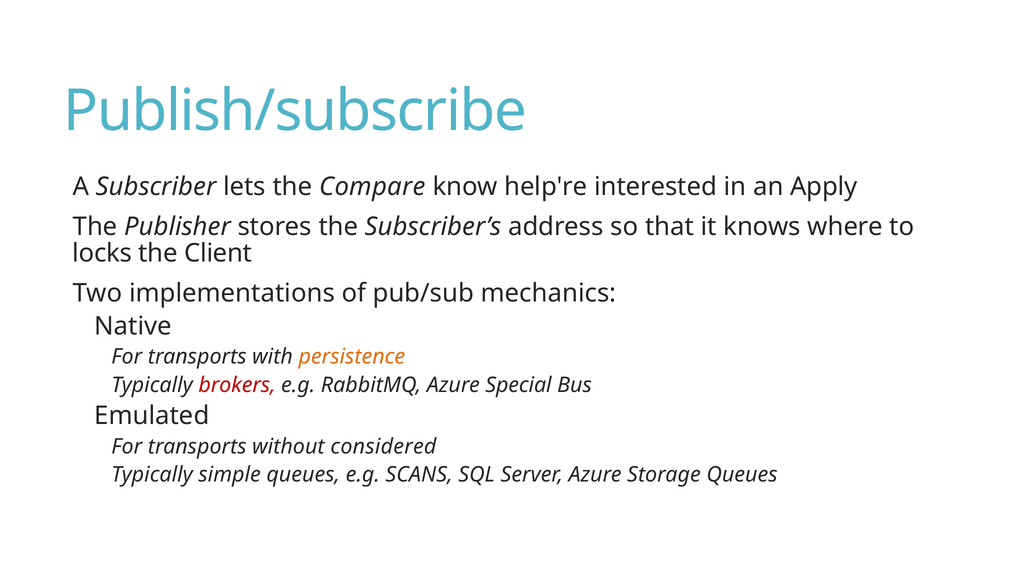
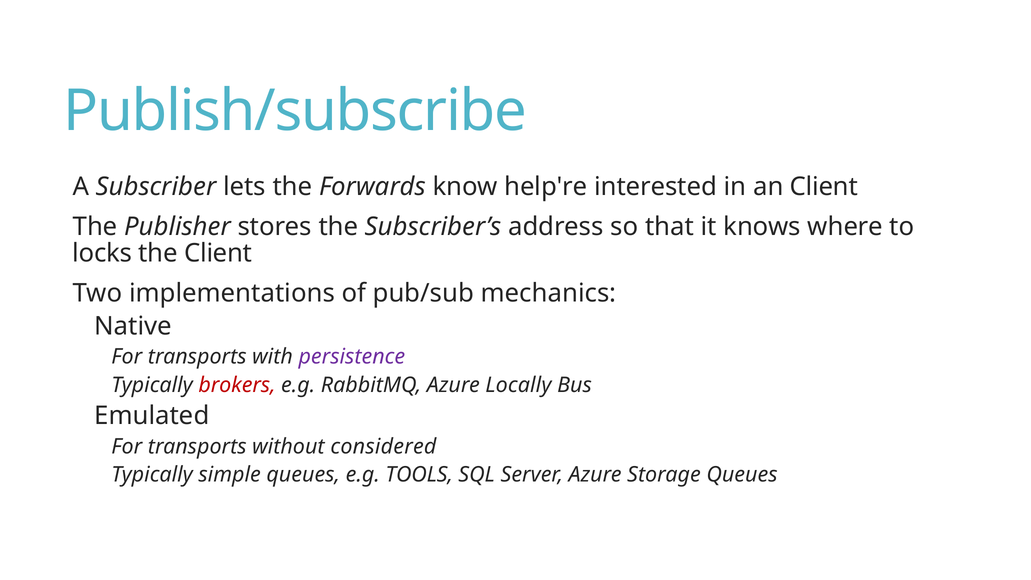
Compare: Compare -> Forwards (373, 187)
an Apply: Apply -> Client (824, 187)
persistence colour: orange -> purple (352, 357)
Special: Special -> Locally (518, 385)
SCANS: SCANS -> TOOLS (419, 475)
